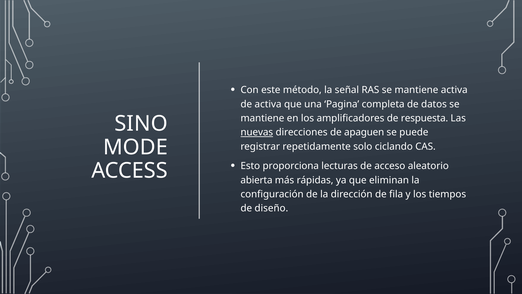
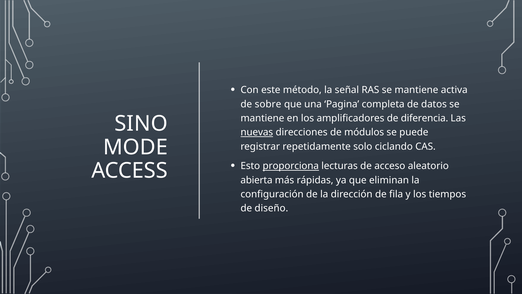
de activa: activa -> sobre (268, 104)
respuesta: respuesta -> diferencia (425, 118)
apaguen: apaguen -> módulos (364, 132)
proporciona underline: none -> present (291, 166)
